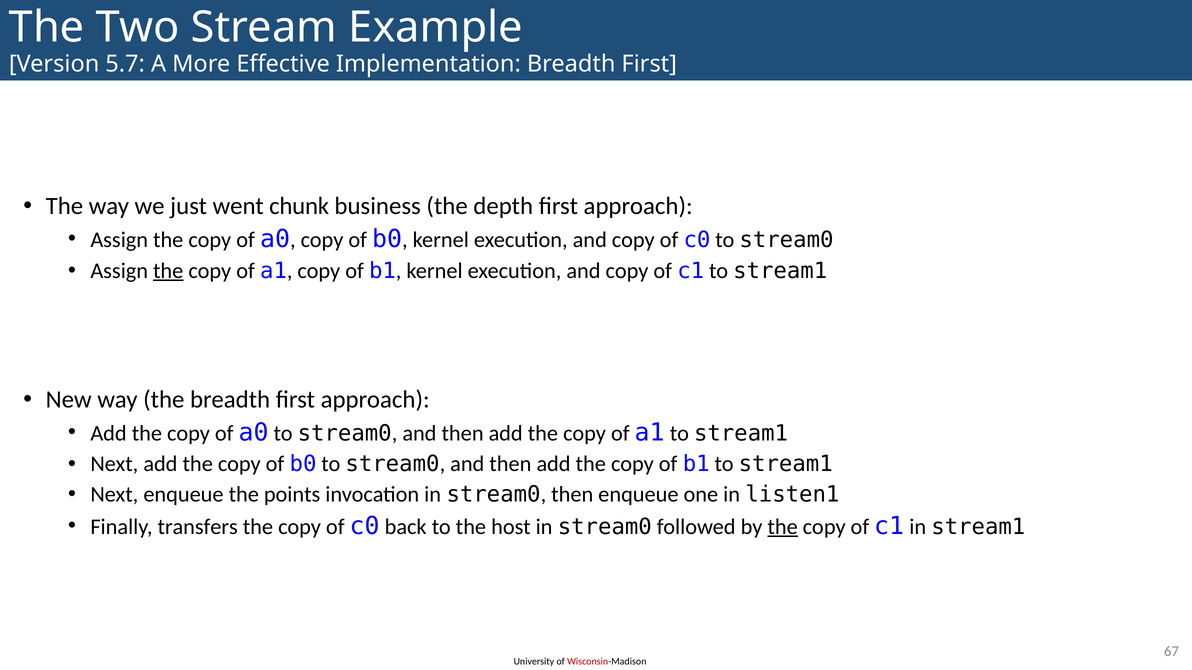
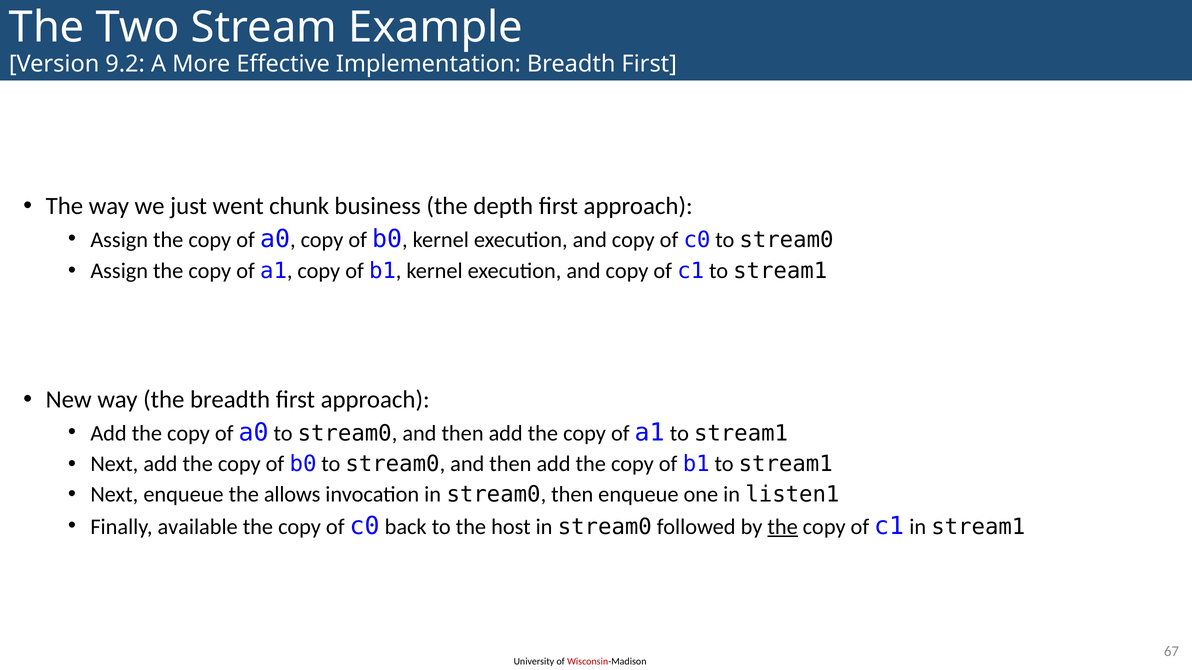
5.7: 5.7 -> 9.2 (125, 64)
the underline: present -> none (168, 271)
points: points -> allows (292, 495)
transfers: transfers -> available (198, 527)
